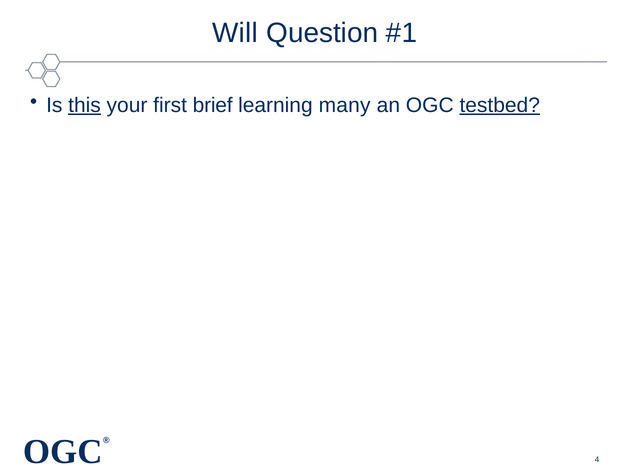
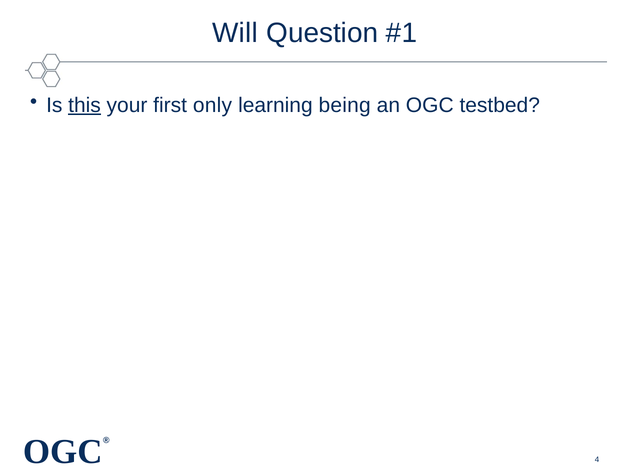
brief: brief -> only (212, 105)
many: many -> being (345, 105)
testbed underline: present -> none (500, 105)
